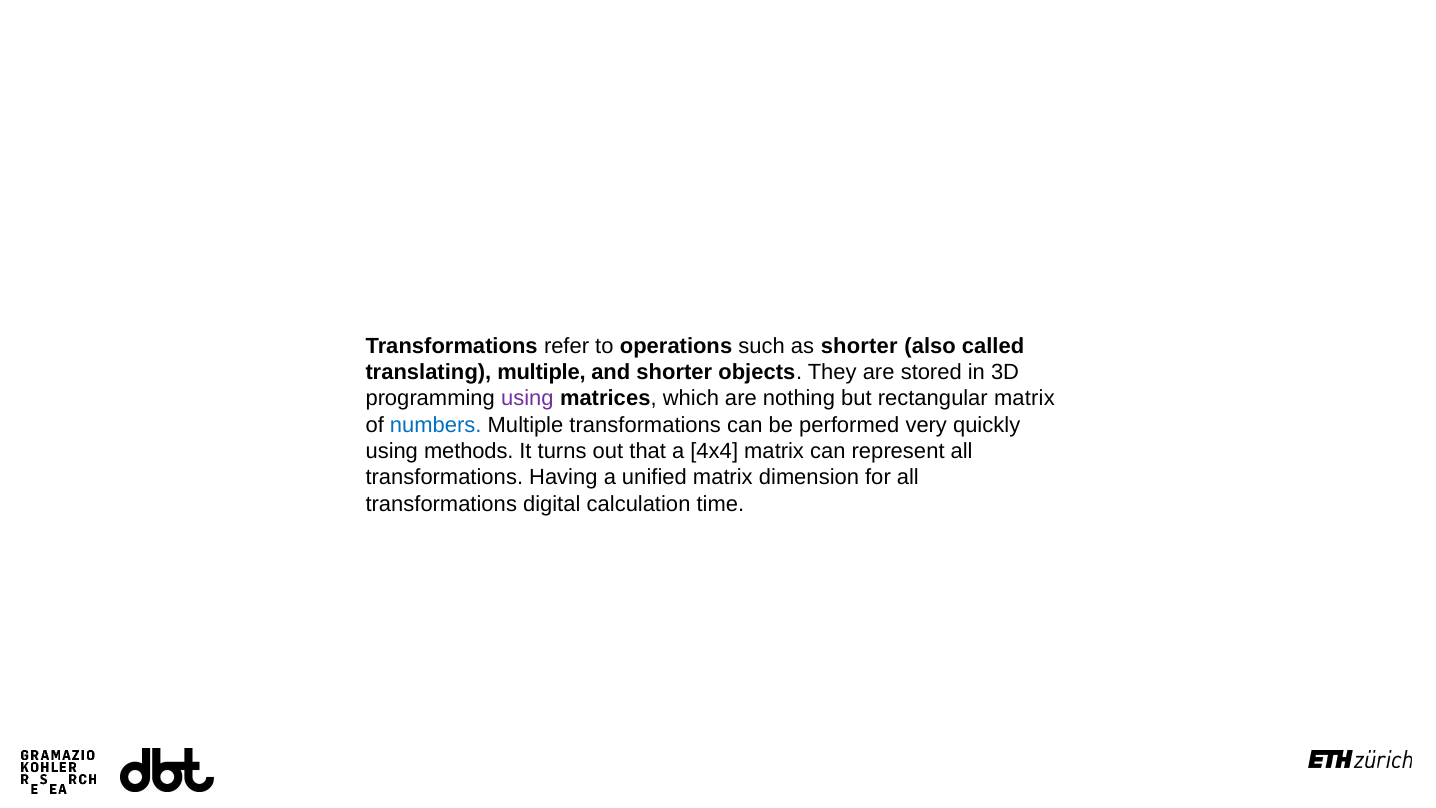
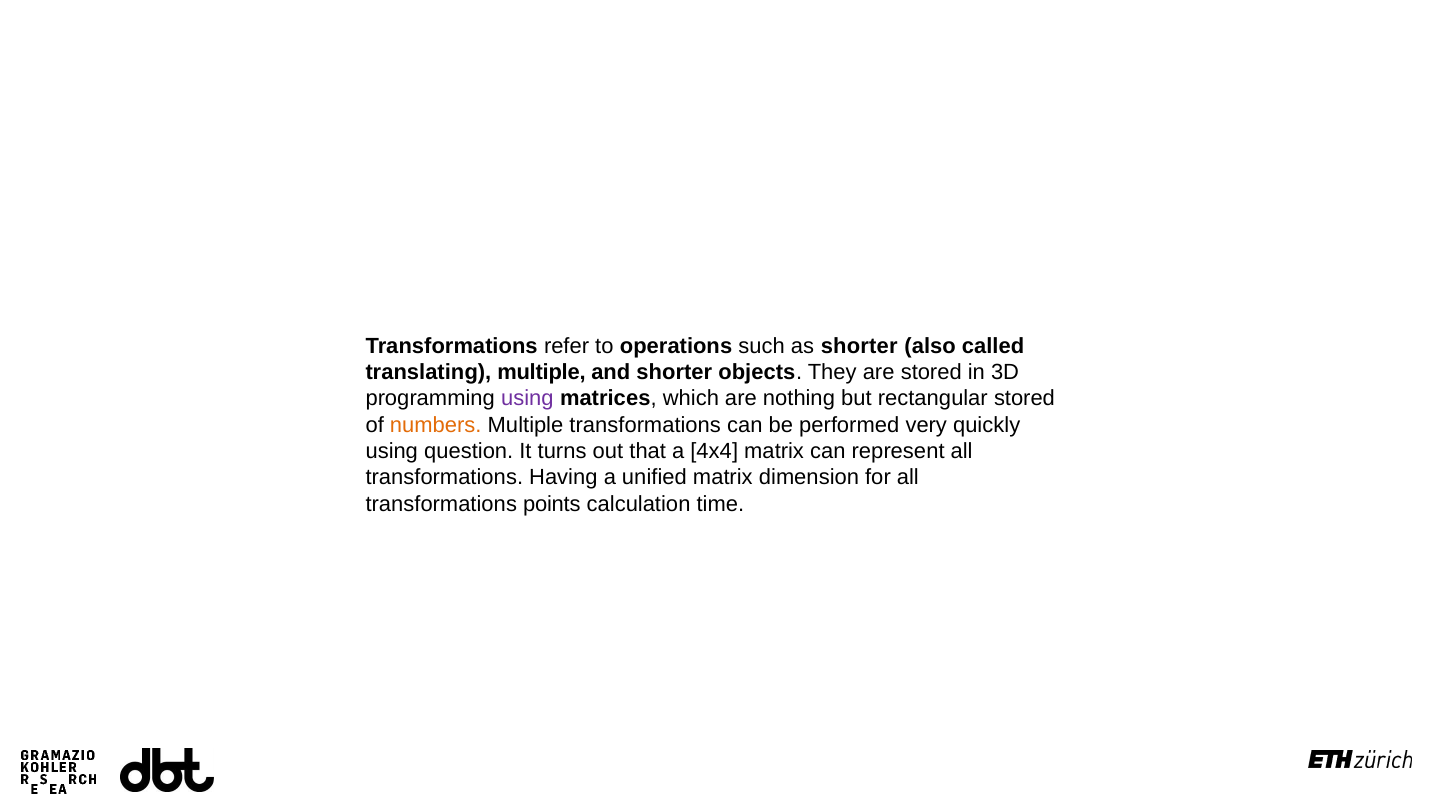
rectangular matrix: matrix -> stored (1024, 399)
numbers colour: blue -> orange (436, 425)
methods: methods -> question (469, 451)
digital: digital -> points (552, 504)
